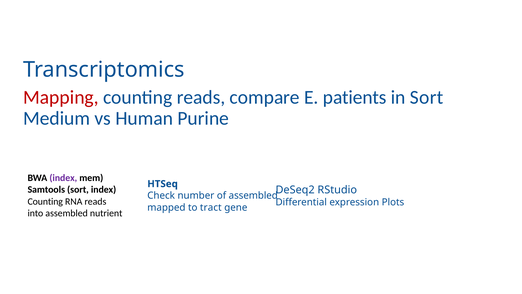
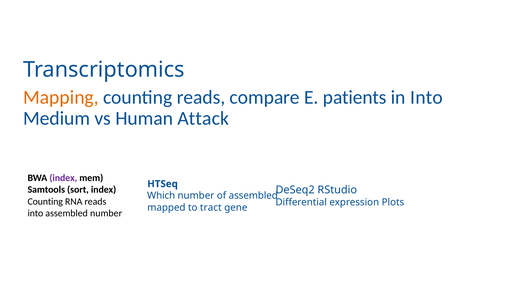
Mapping colour: red -> orange (61, 97)
in Sort: Sort -> Into (427, 97)
Purine: Purine -> Attack (203, 118)
Check: Check -> Which (161, 195)
assembled nutrient: nutrient -> number (106, 213)
